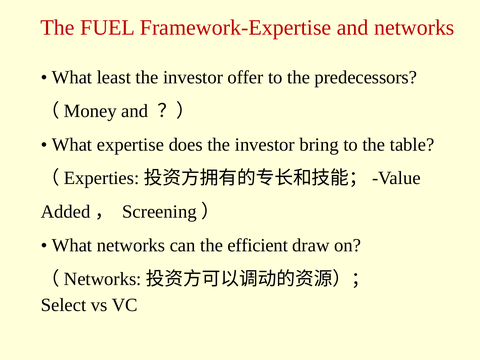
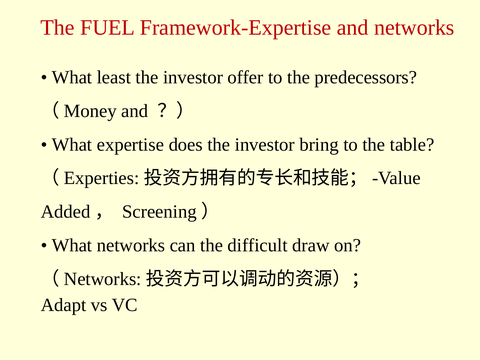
efficient: efficient -> difficult (258, 245)
Select: Select -> Adapt (64, 305)
